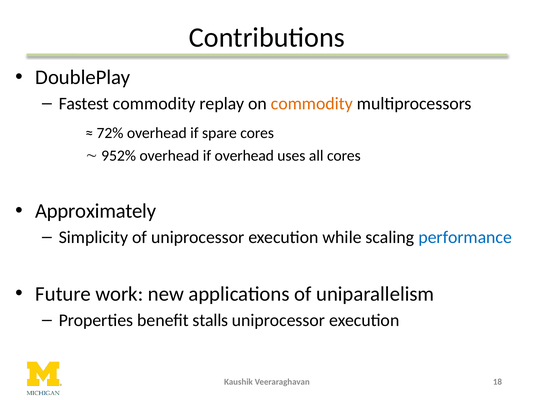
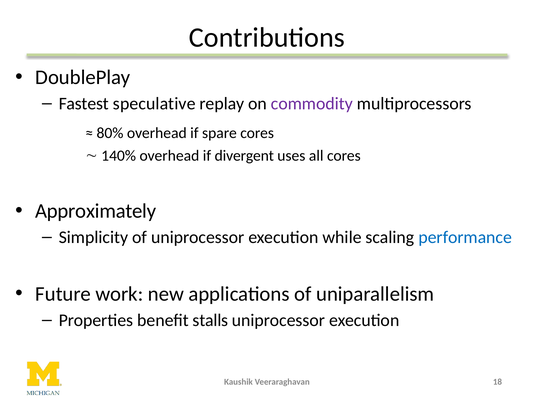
Fastest commodity: commodity -> speculative (154, 104)
commodity colour: orange -> purple (312, 104)
72%: 72% -> 80% (110, 133)
952%: 952% -> 140% (119, 156)
if overhead: overhead -> divergent (244, 156)
